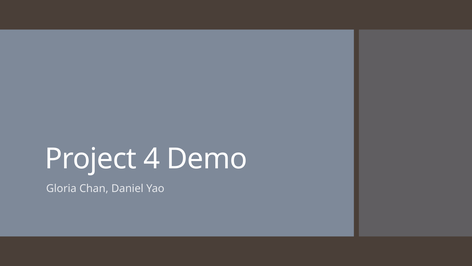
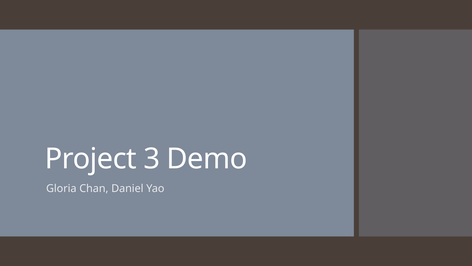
4: 4 -> 3 (152, 159)
